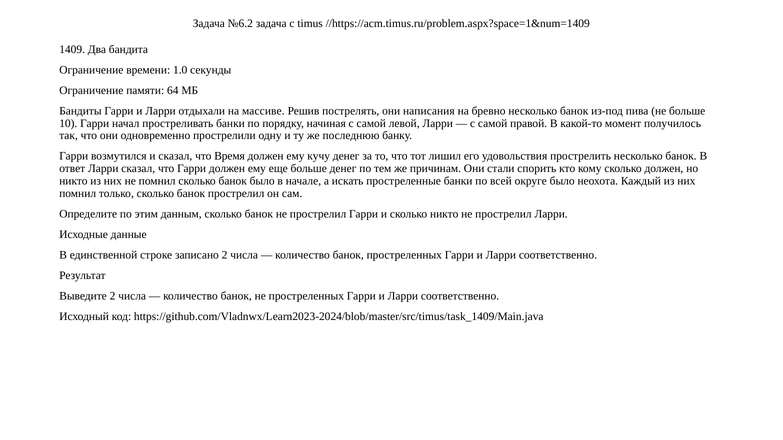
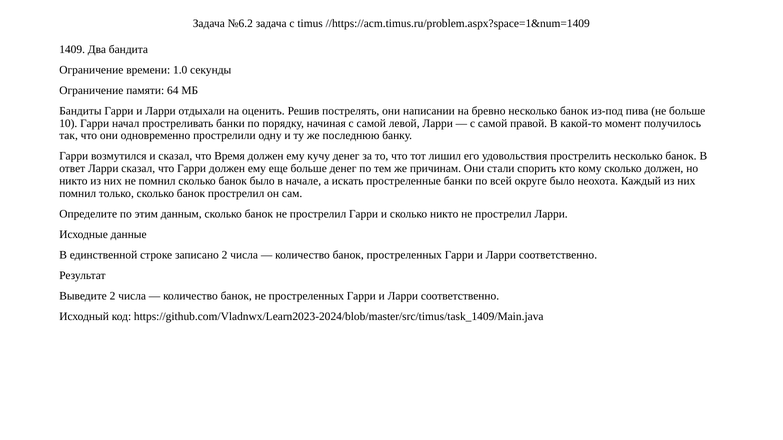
массиве: массиве -> оценить (263, 111)
написания: написания -> написании (429, 111)
